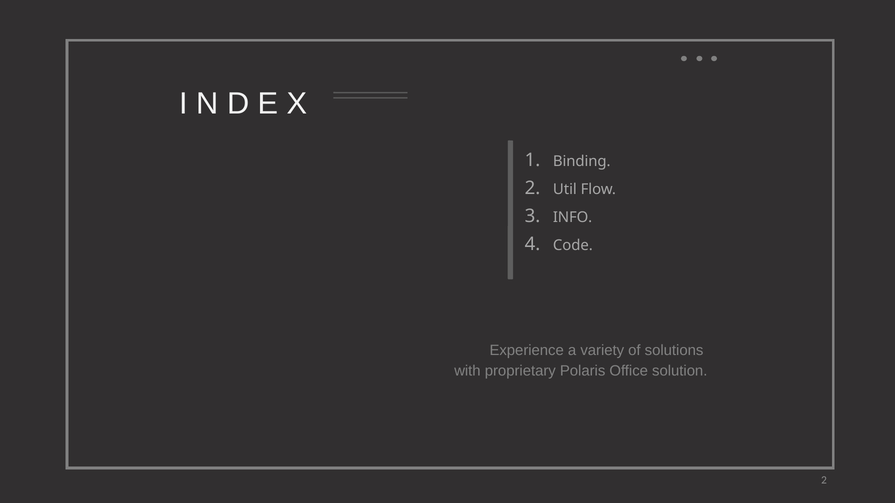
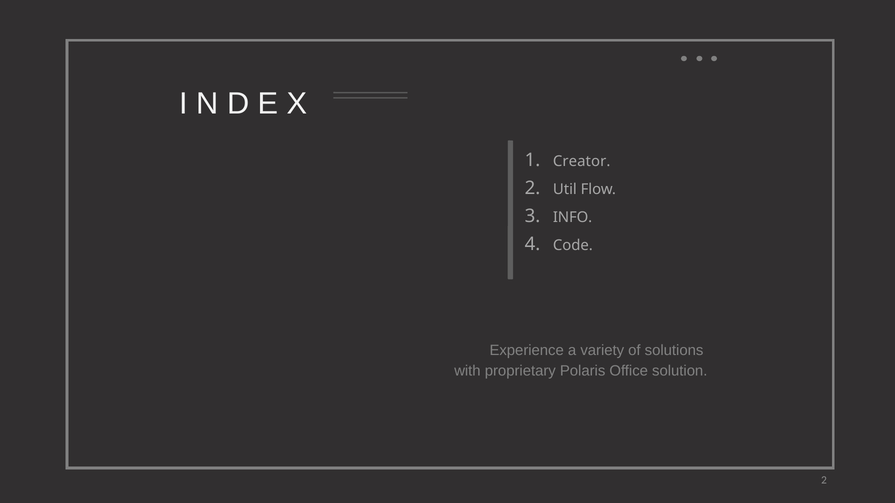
Binding: Binding -> Creator (582, 162)
